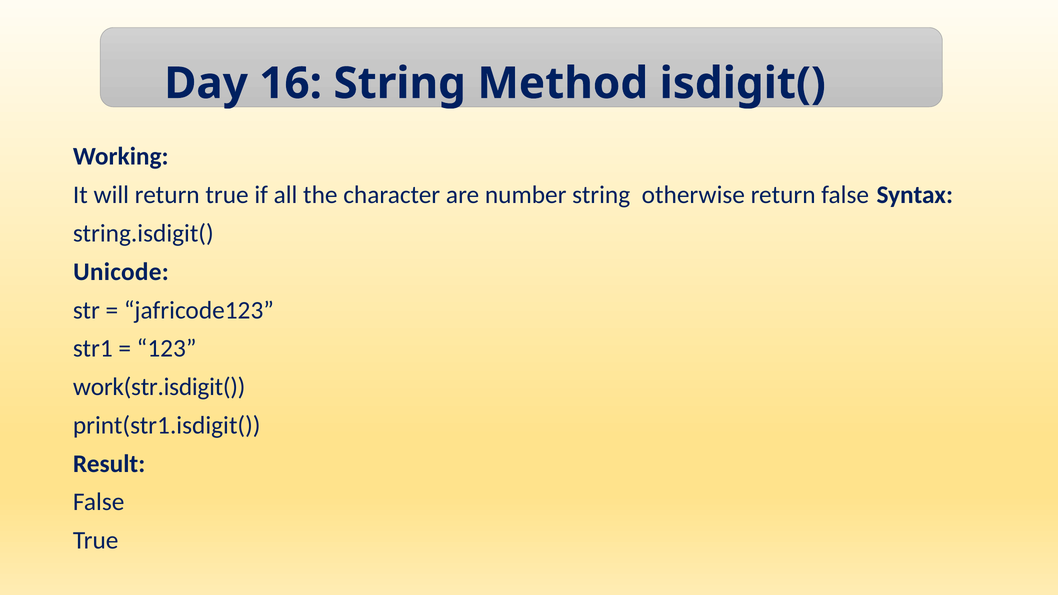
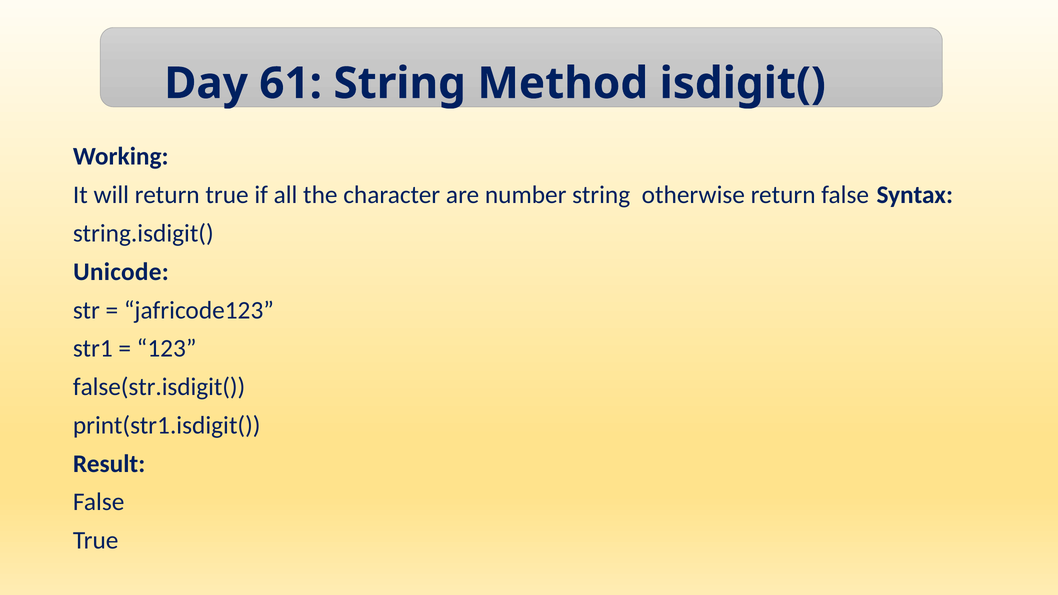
16: 16 -> 61 (291, 84)
work(str.isdigit(: work(str.isdigit( -> false(str.isdigit( (159, 387)
